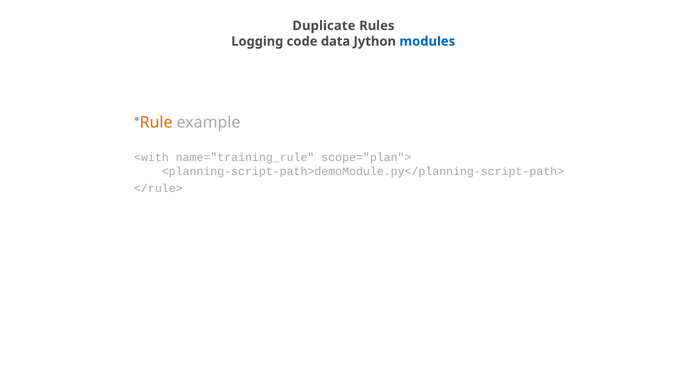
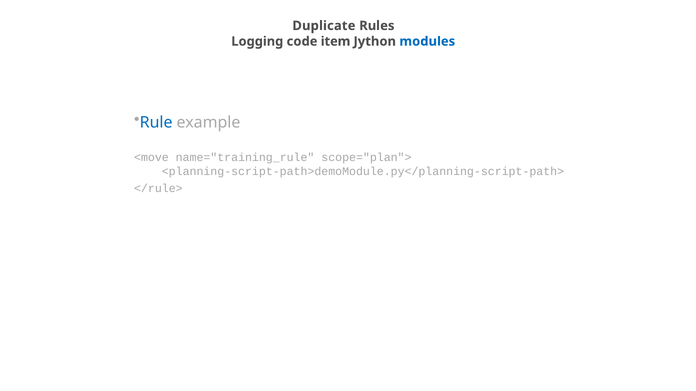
data: data -> item (336, 41)
Rule colour: orange -> blue (156, 122)
<with: <with -> <move (151, 158)
